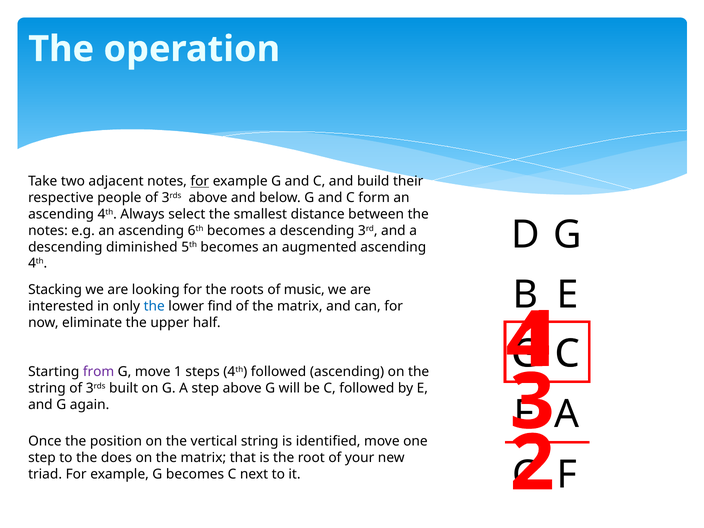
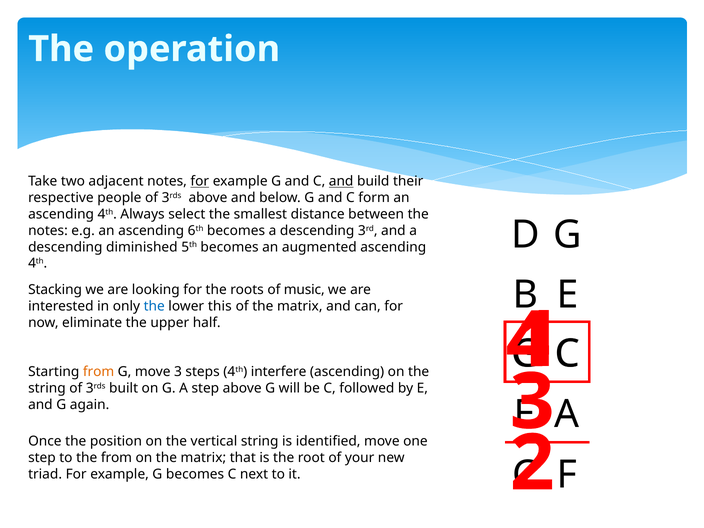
and underline: none -> present (341, 181)
find: find -> this (220, 306)
from colour: purple -> orange (99, 372)
move 1: 1 -> 3 (178, 372)
4th followed: followed -> interfere (279, 372)
the does: does -> from (116, 458)
